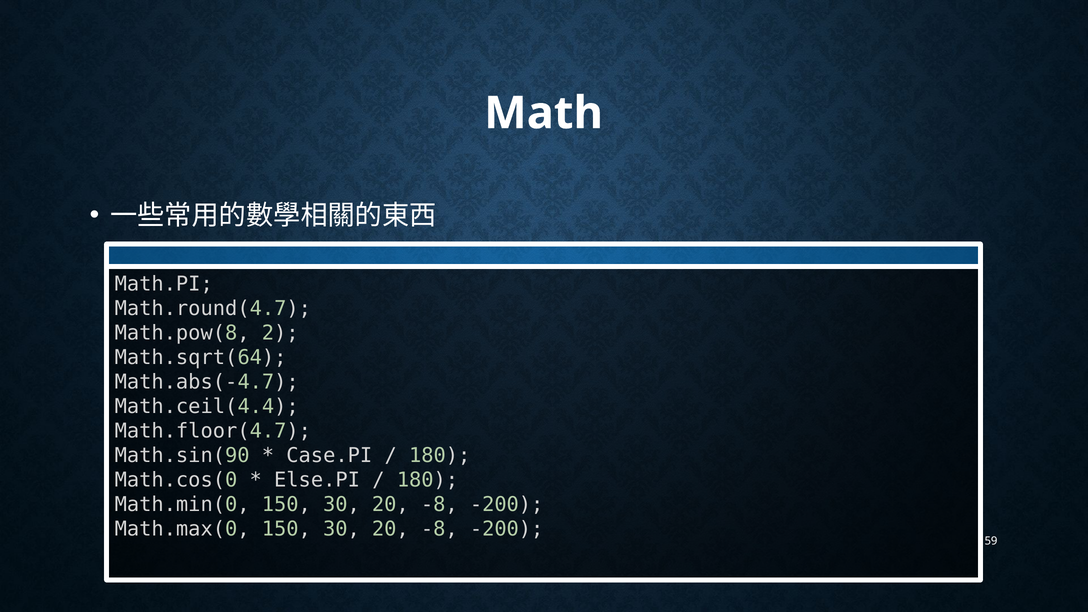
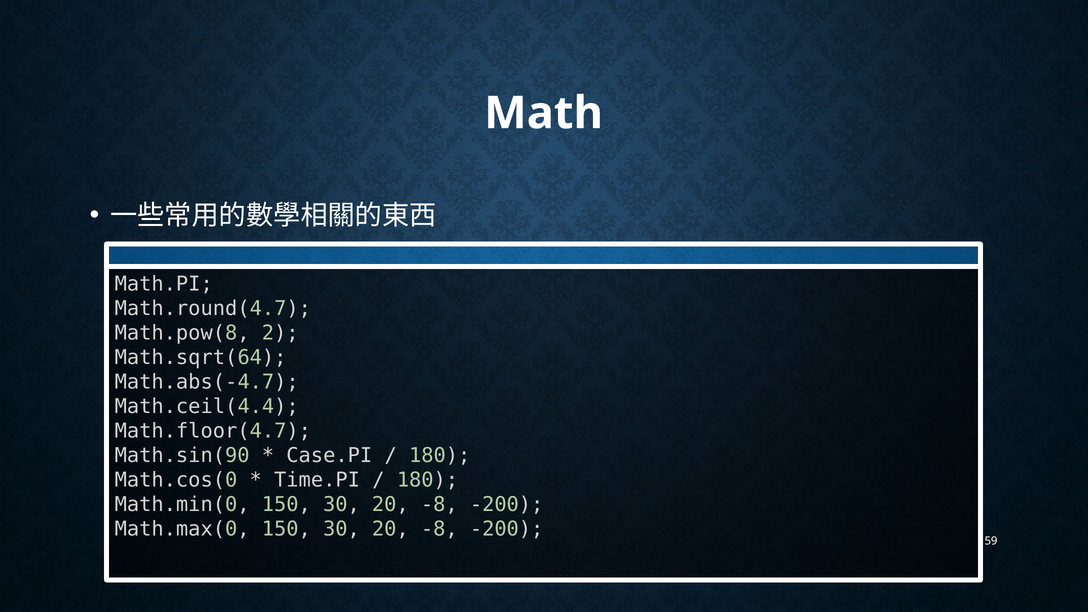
Else.PI: Else.PI -> Time.PI (317, 480)
